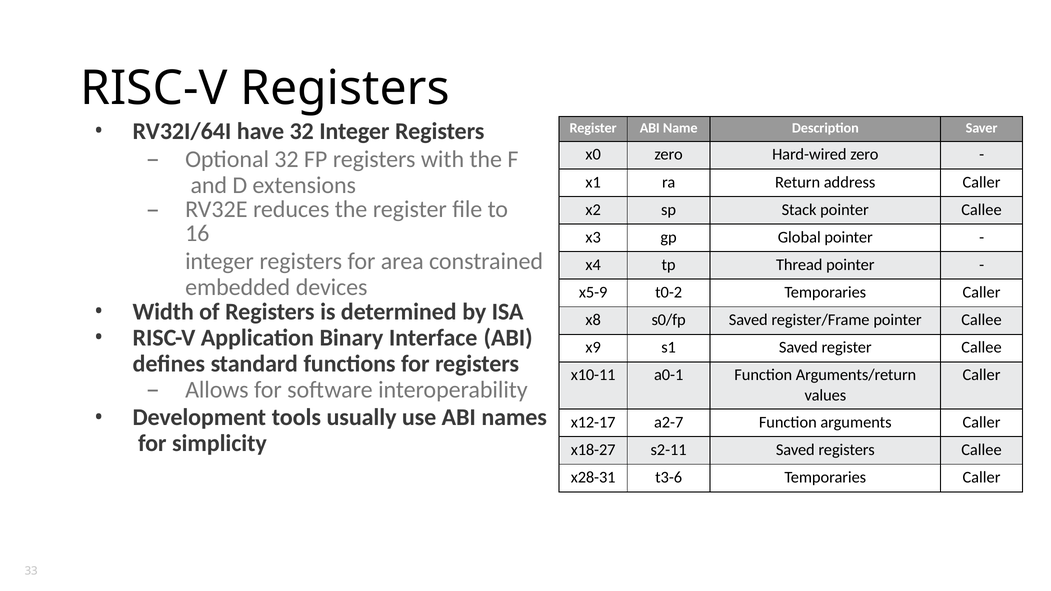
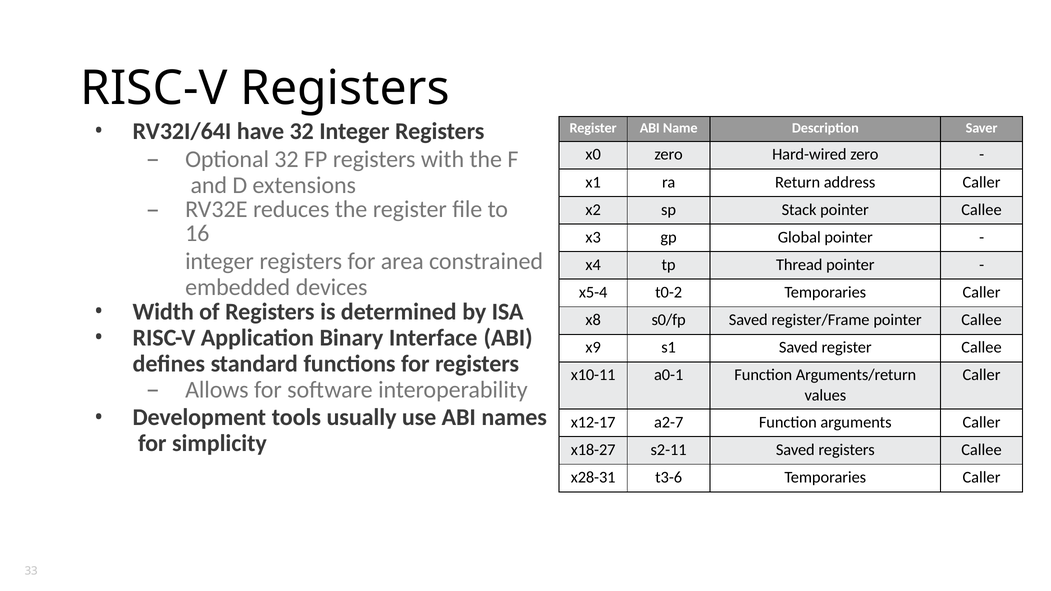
x5-9: x5-9 -> x5-4 (593, 292)
